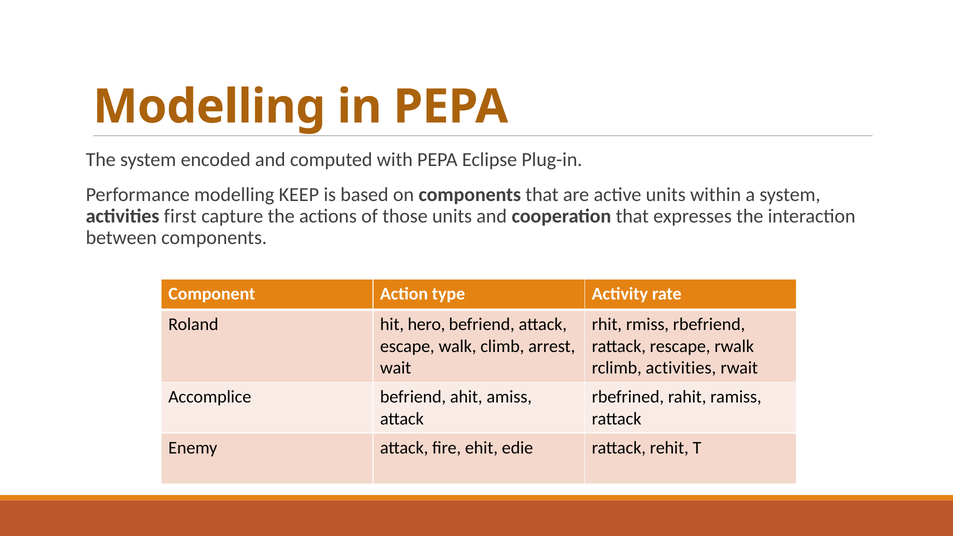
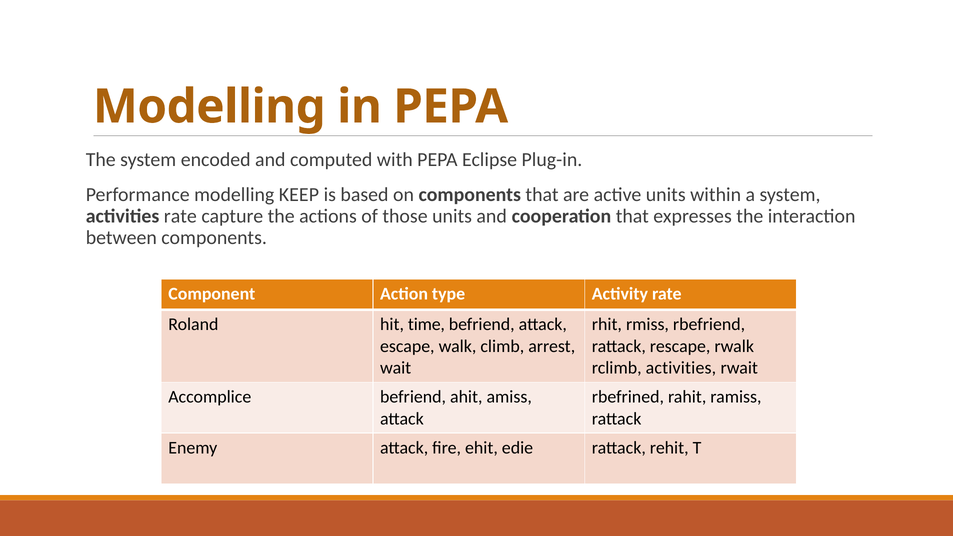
activities first: first -> rate (180, 216)
hero: hero -> time (426, 324)
